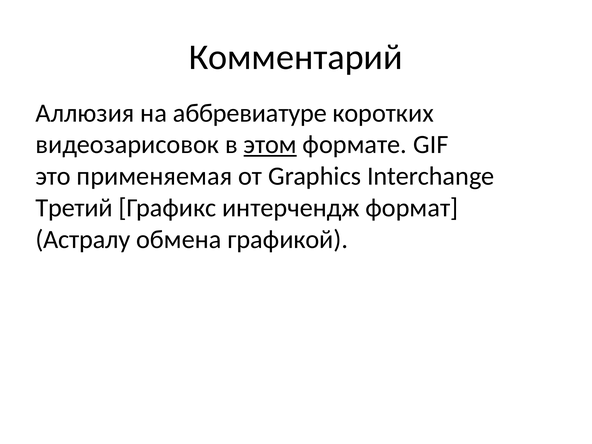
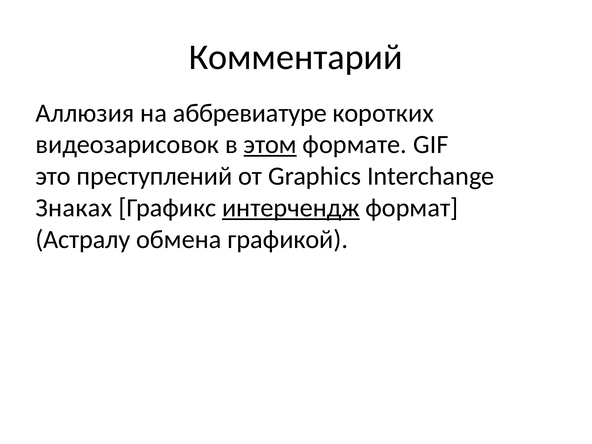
применяемая: применяемая -> преступлений (154, 176)
Третий: Третий -> Знаках (74, 208)
интерчендж underline: none -> present (291, 208)
